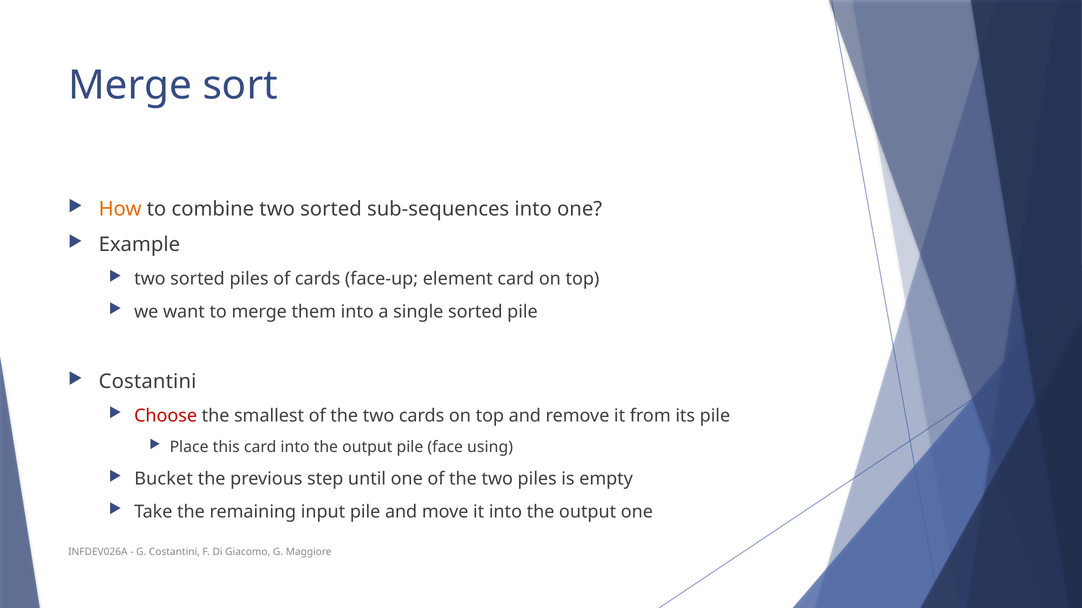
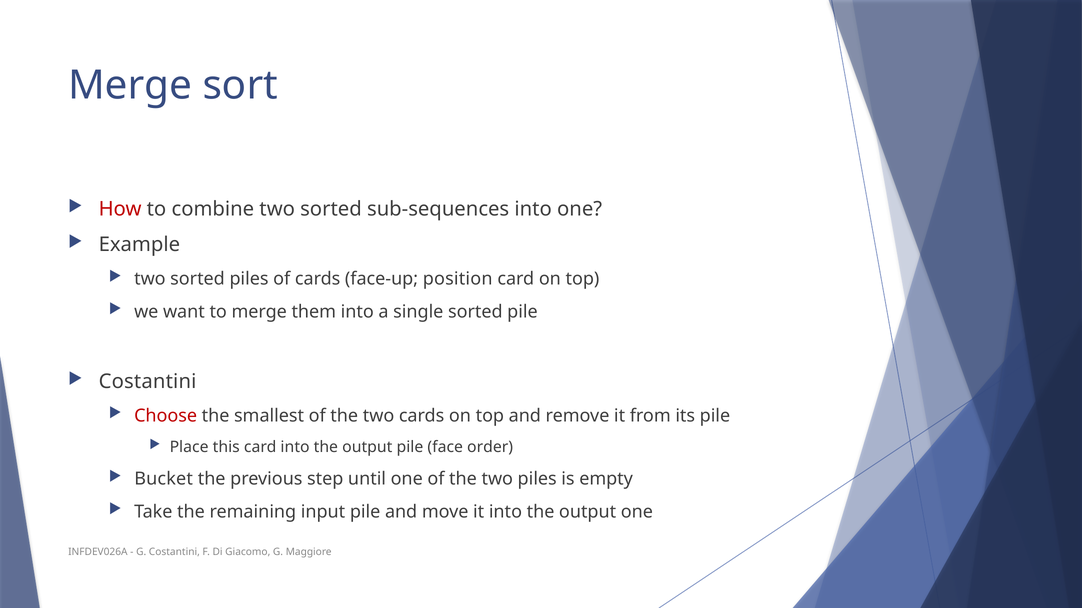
How colour: orange -> red (120, 209)
element: element -> position (458, 279)
using: using -> order (490, 448)
